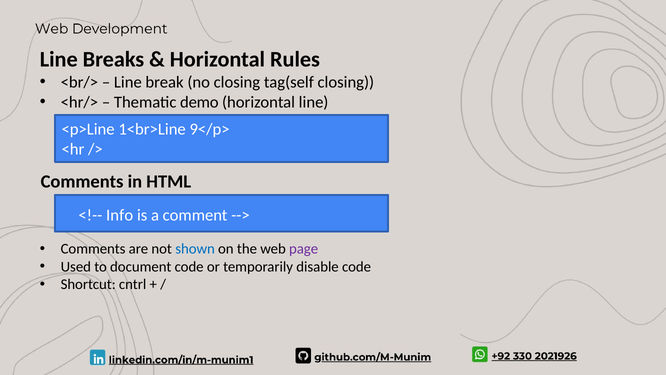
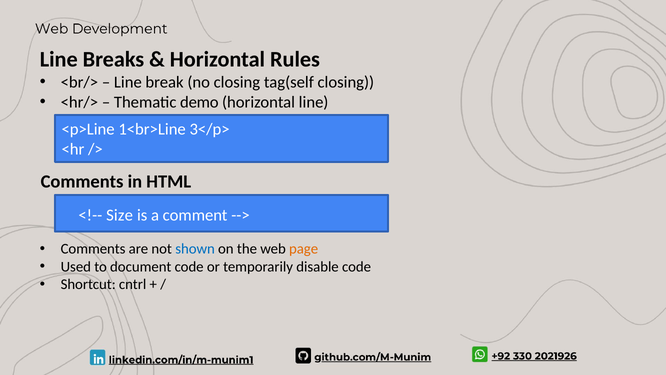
9</p>: 9</p> -> 3</p> (210, 129)
Info: Info -> Size (120, 215)
page colour: purple -> orange (304, 249)
